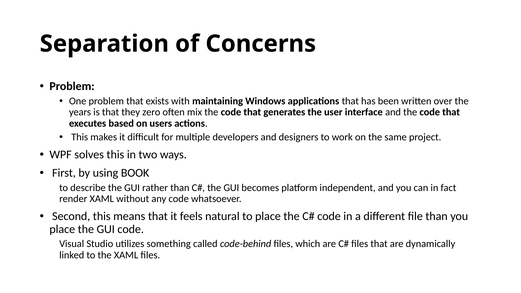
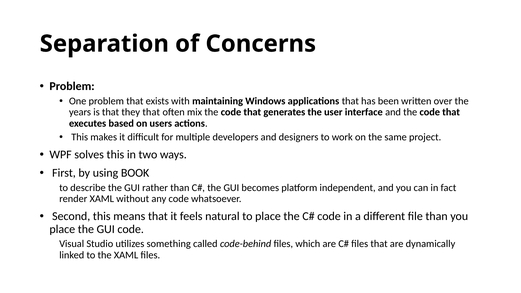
they zero: zero -> that (151, 112)
